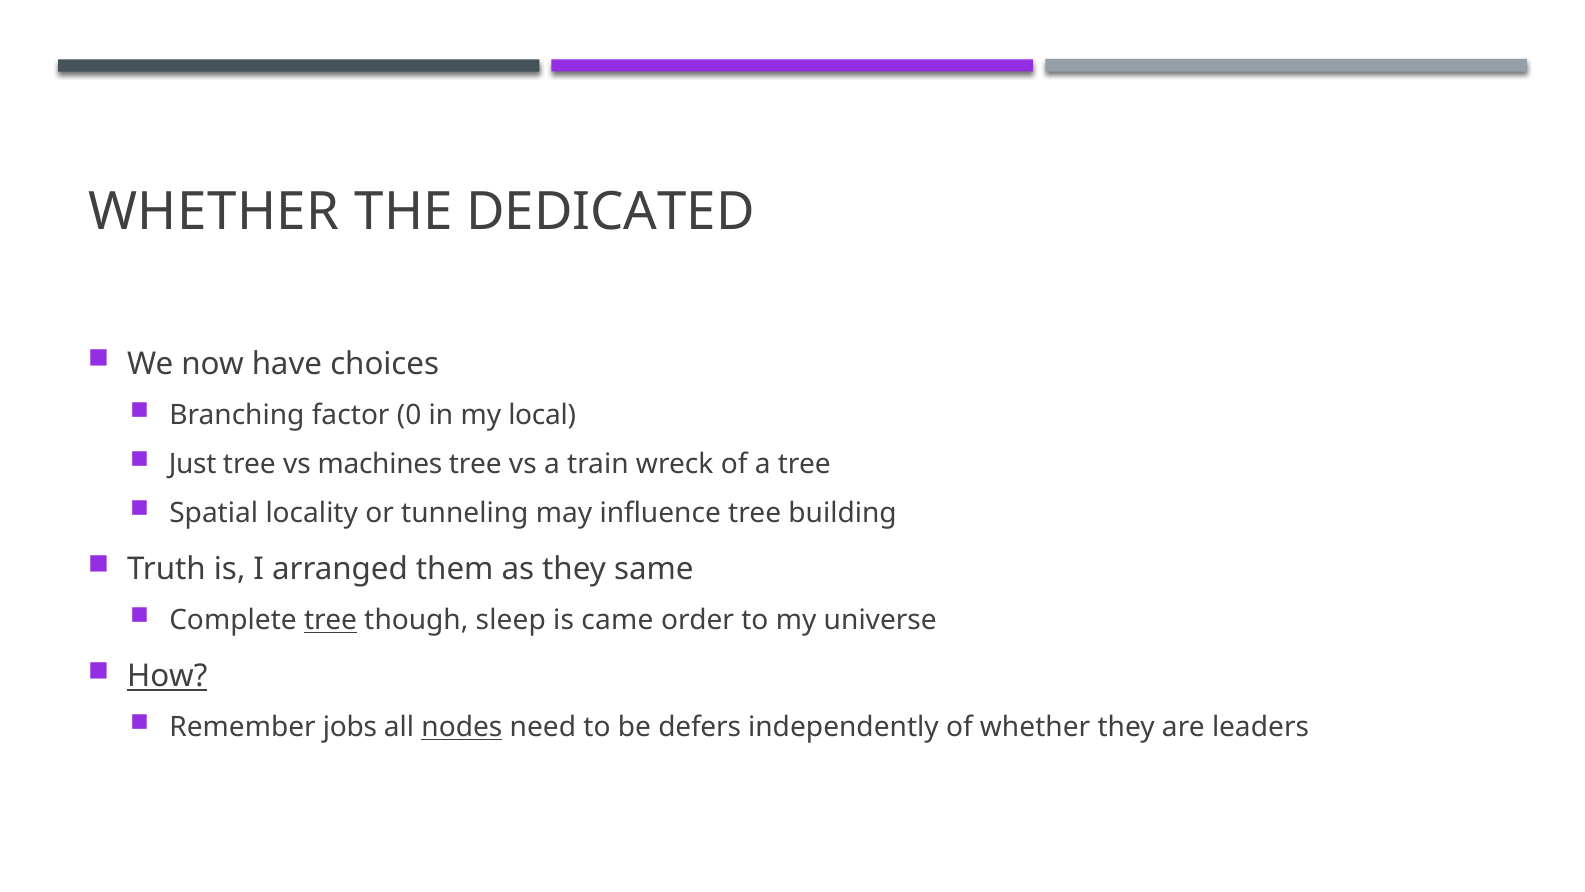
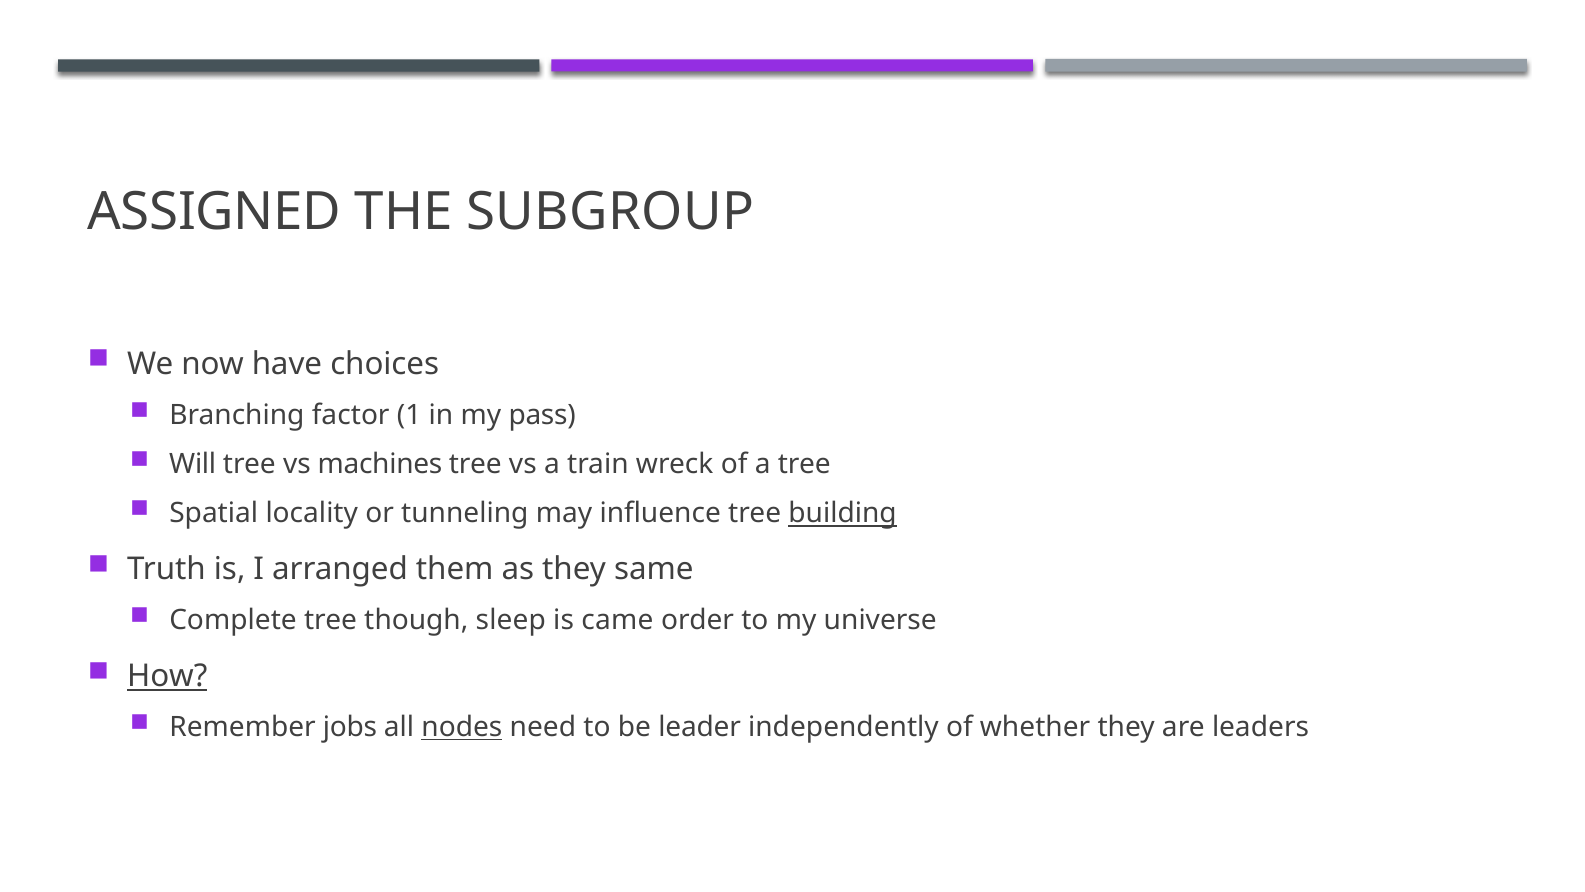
WHETHER: WHETHER -> ASSIGNED (214, 212)
DEDICATED: DEDICATED -> SUBGROUP (610, 212)
0: 0 -> 1 (409, 415)
local: local -> pass (542, 415)
Just: Just -> Will (193, 464)
building underline: none -> present (843, 513)
tree underline: present -> none (331, 620)
defers: defers -> leader (700, 727)
